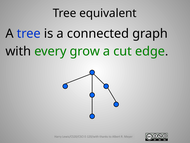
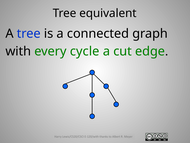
grow: grow -> cycle (85, 51)
